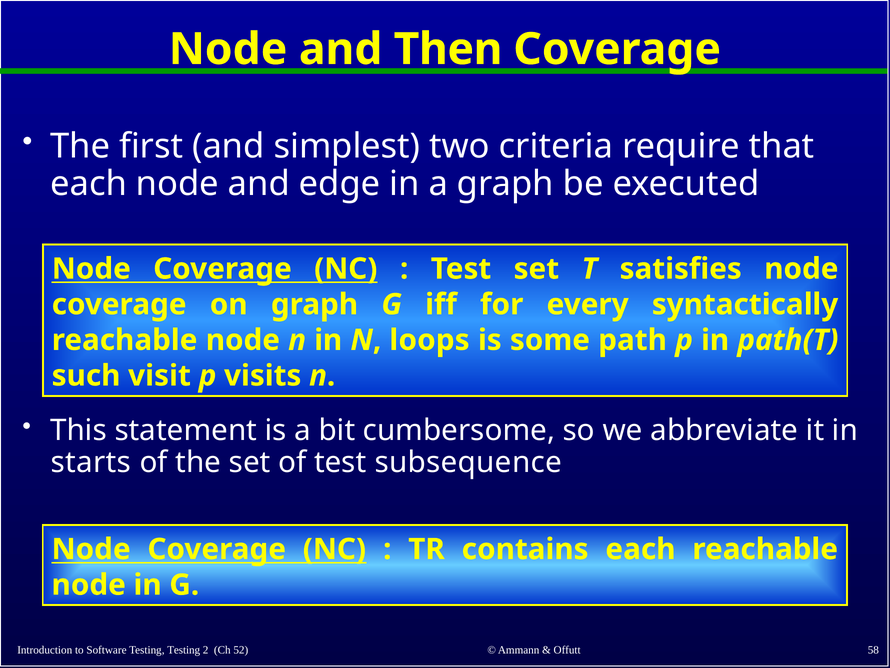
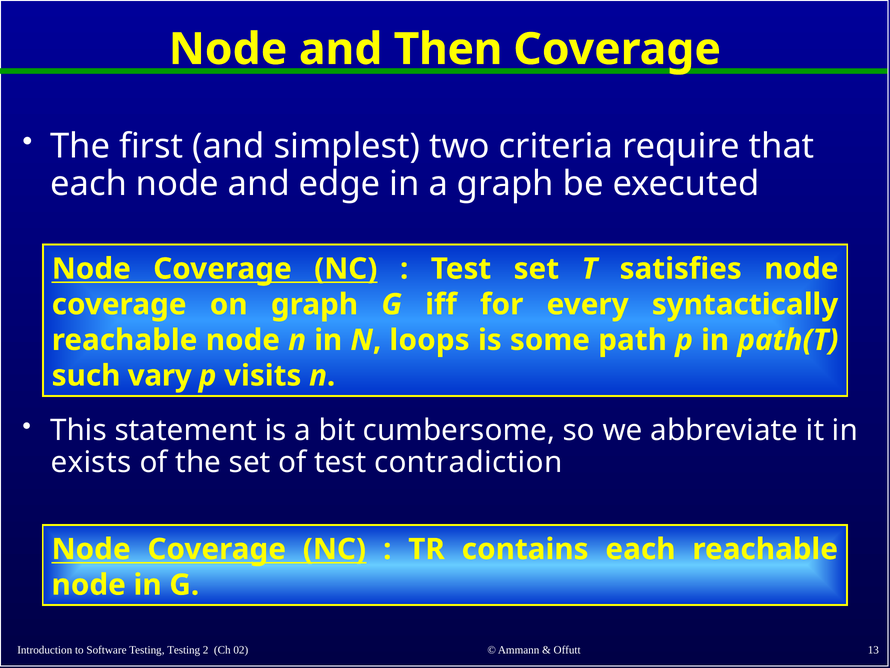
visit: visit -> vary (160, 375)
starts: starts -> exists (91, 462)
subsequence: subsequence -> contradiction (468, 462)
52: 52 -> 02 (241, 649)
58: 58 -> 13 (873, 649)
